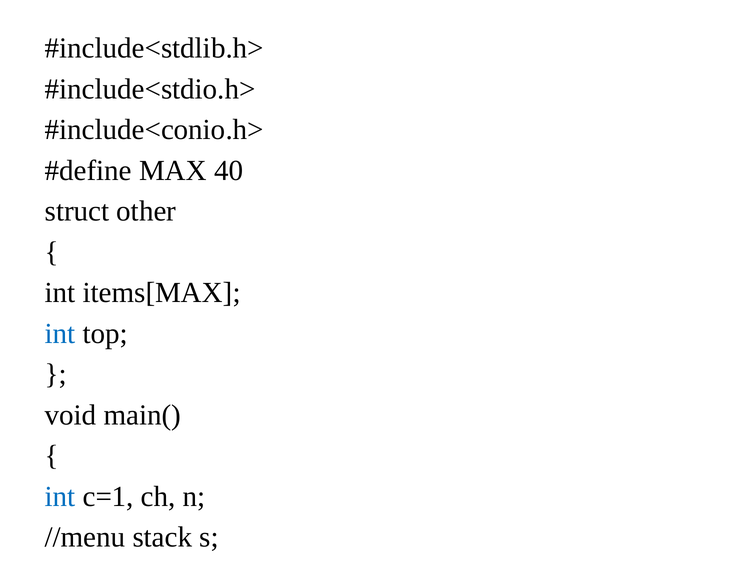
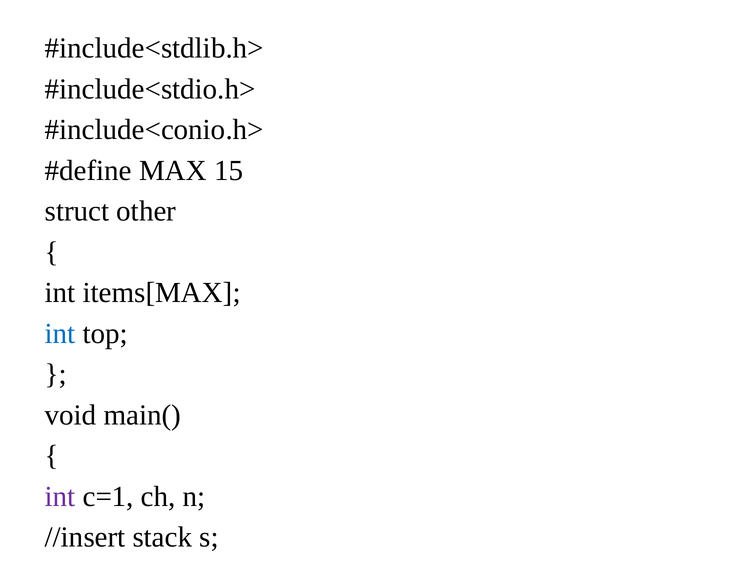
40: 40 -> 15 (229, 170)
int colour: blue -> purple (60, 497)
//menu: //menu -> //insert (85, 537)
